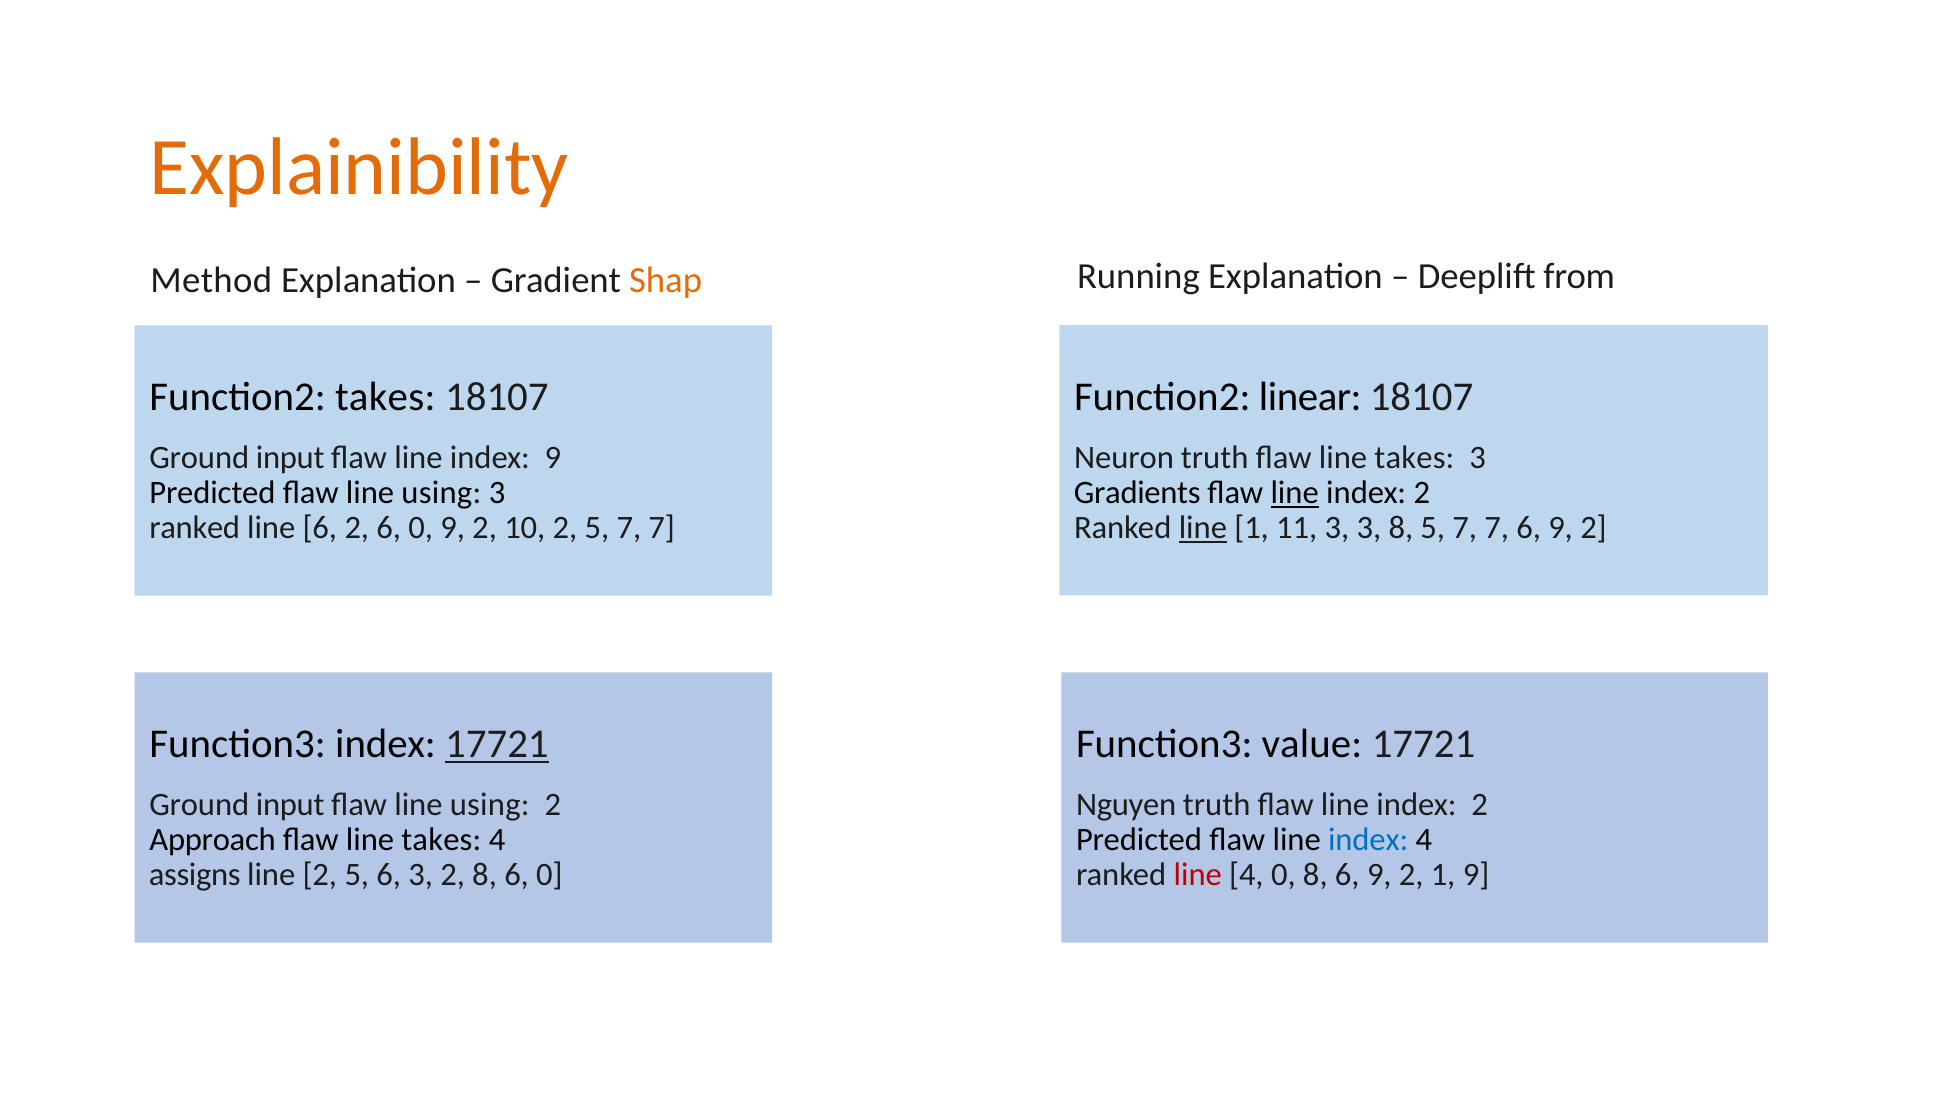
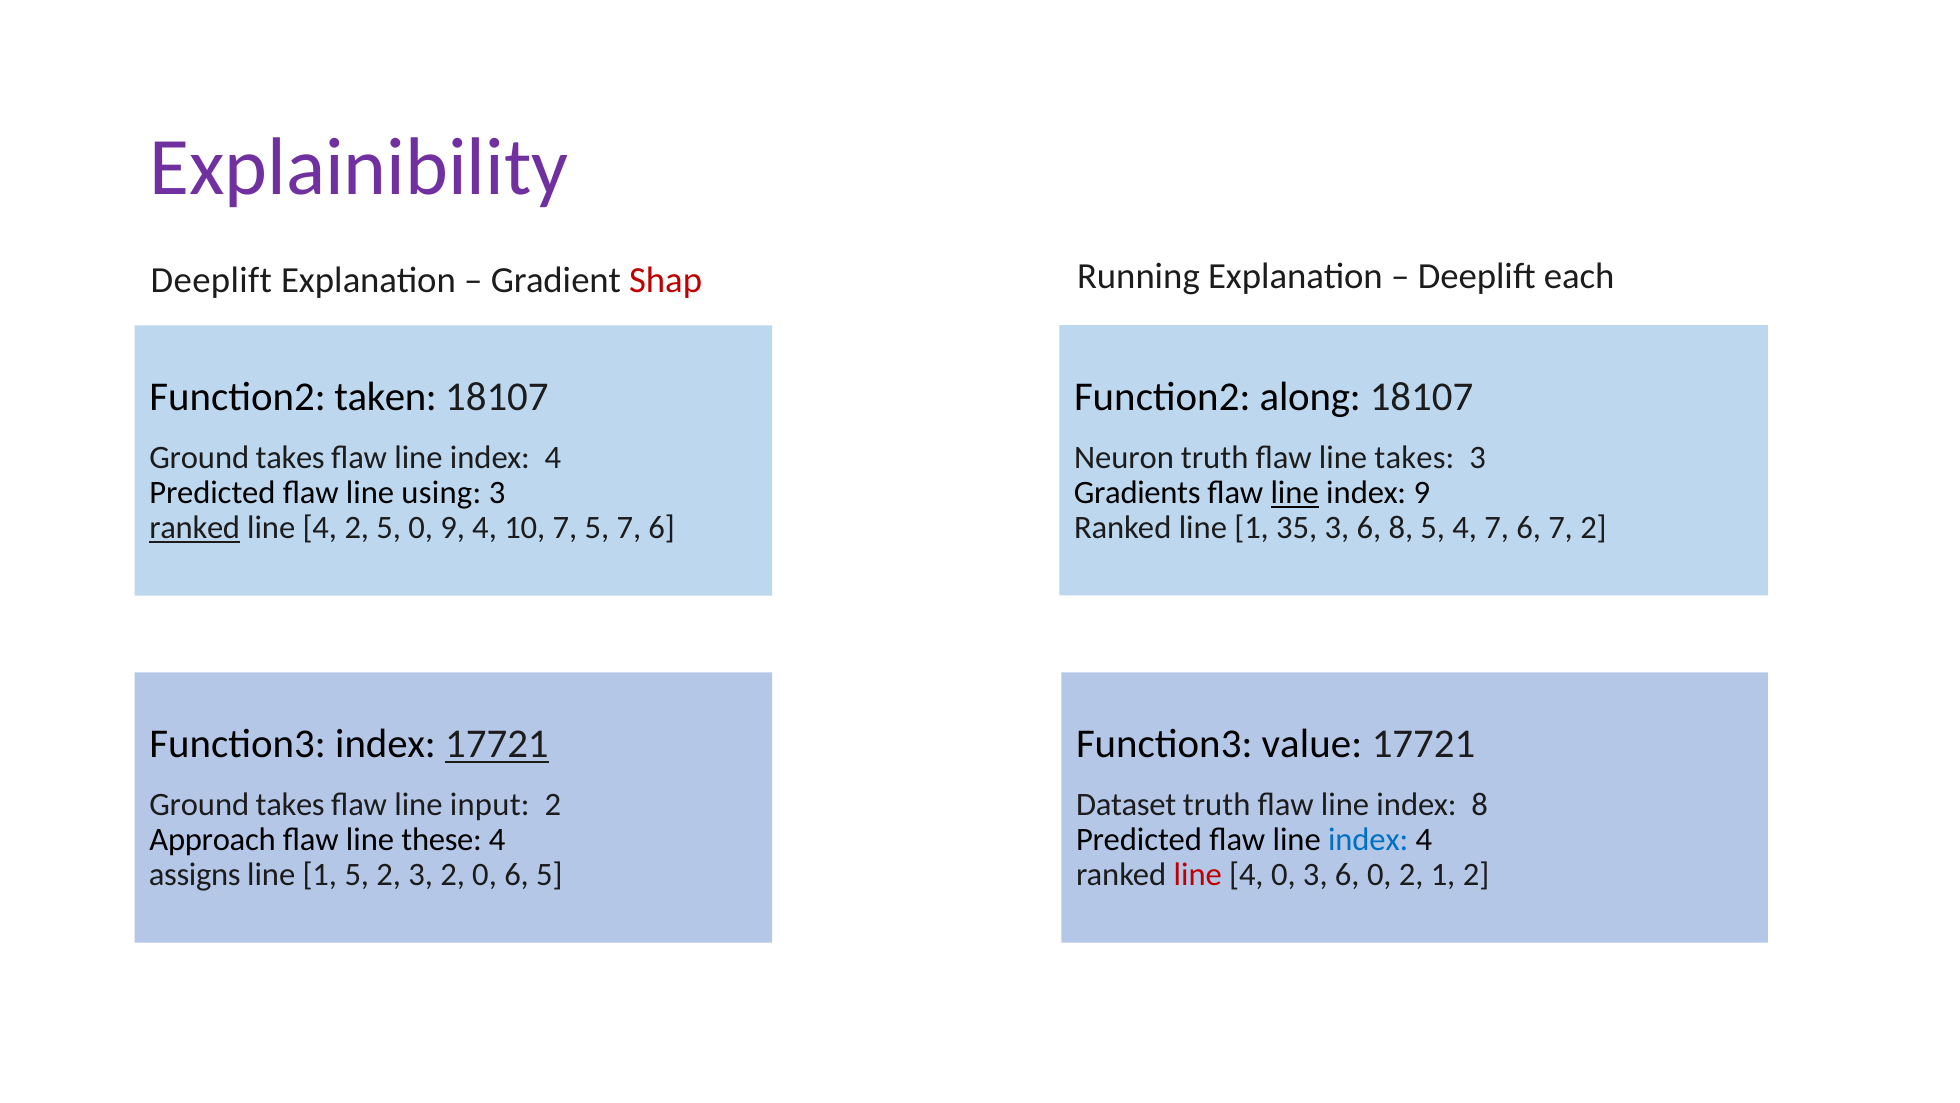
Explainibility colour: orange -> purple (359, 168)
Method: Method -> Deeplift (211, 280)
Shap colour: orange -> red (666, 280)
from: from -> each (1579, 277)
Function2 takes: takes -> taken (386, 397)
linear: linear -> along (1310, 397)
input: input -> takes (290, 457)
9: 9 -> 4 (553, 457)
2: 2 -> 9 (1422, 492)
ranked underline: none -> present (195, 527)
6: 6 -> 4 (320, 527)
2 6: 6 -> 5 (389, 527)
0 9 2: 2 -> 4 (485, 527)
10 2: 2 -> 7 (565, 527)
7: 7 -> 6 (662, 527)
line underline: present -> none (1203, 527)
11: 11 -> 35 (1297, 527)
3: 3 -> 6 (1369, 527)
8 5 7: 7 -> 4 (1465, 527)
7 6 9: 9 -> 7 (1561, 527)
input: input -> takes (290, 804)
using: using -> input (490, 804)
Nguyen: Nguyen -> Dataset (1126, 804)
2: 2 -> 8 (1480, 804)
takes: takes -> these (442, 839)
2: 2 -> 1 (320, 874)
5 6: 6 -> 2 (389, 874)
2 8: 8 -> 0 (485, 874)
0: 0 -> 5 (549, 874)
0 8: 8 -> 3 (1315, 874)
9: 9 -> 0 (1379, 874)
1 9: 9 -> 2 (1476, 874)
